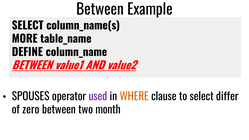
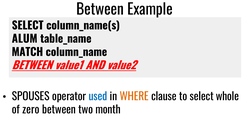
MORE: MORE -> ALUM (25, 39)
DEFINE: DEFINE -> MATCH (27, 52)
used colour: purple -> blue (98, 97)
differ: differ -> whole (227, 97)
